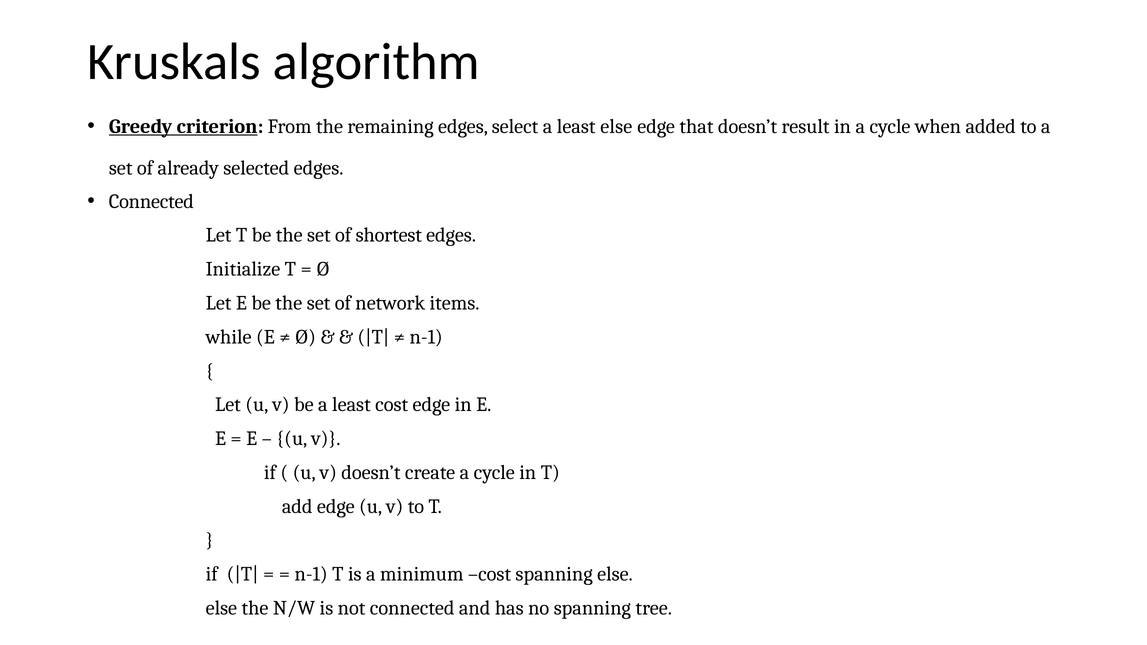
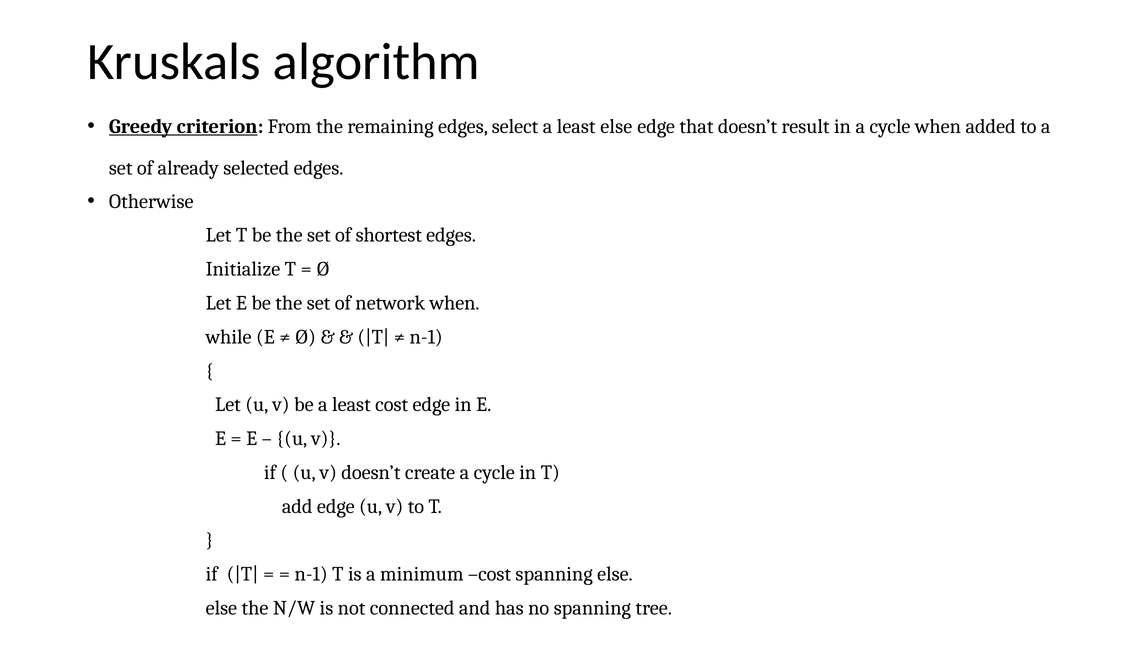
Connected: Connected -> Otherwise (151, 201)
network items: items -> when (455, 303)
